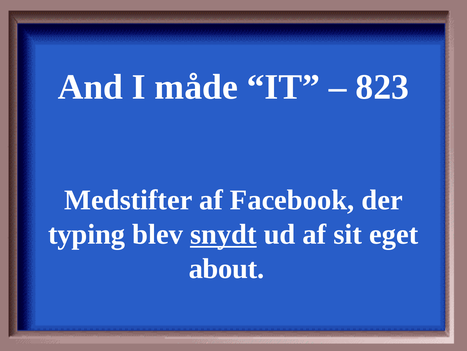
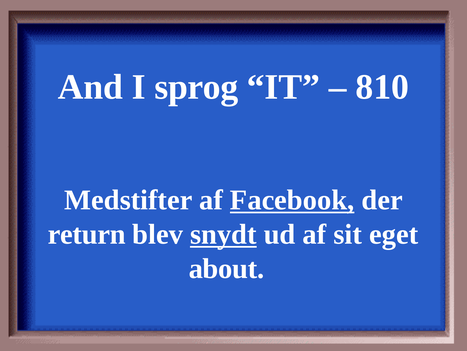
måde: måde -> sprog (196, 87)
823: 823 -> 810 (382, 87)
Facebook underline: none -> present (292, 200)
typing: typing -> return (87, 234)
